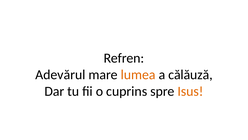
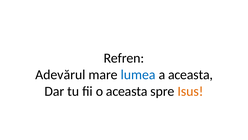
lumea colour: orange -> blue (138, 74)
a călăuză: călăuză -> aceasta (191, 74)
o cuprins: cuprins -> aceasta (127, 91)
